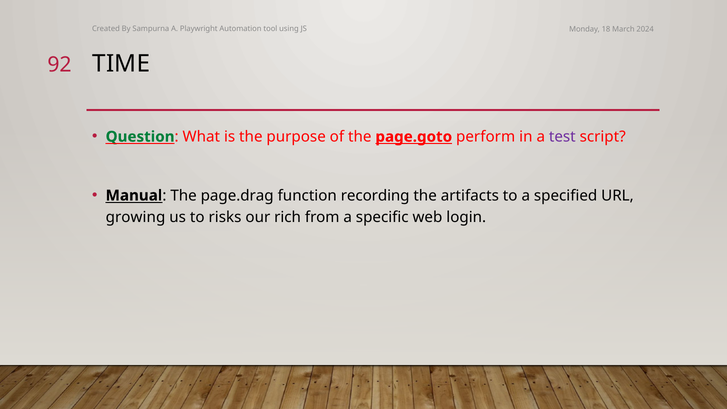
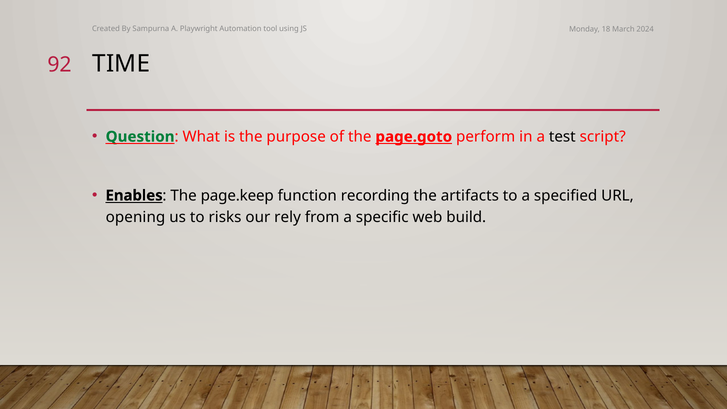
test colour: purple -> black (562, 137)
Manual: Manual -> Enables (134, 195)
page.drag: page.drag -> page.keep (237, 195)
growing: growing -> opening (135, 217)
rich: rich -> rely (288, 217)
login: login -> build (466, 217)
